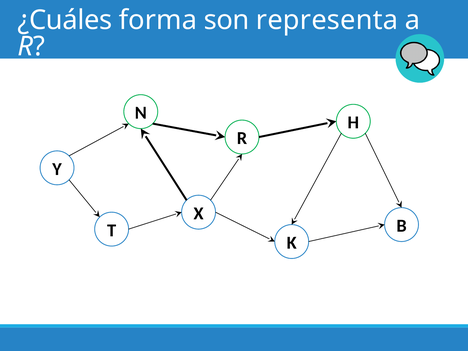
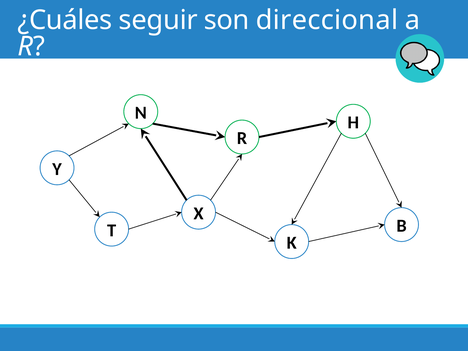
forma: forma -> seguir (158, 20)
representa: representa -> direccional (327, 20)
